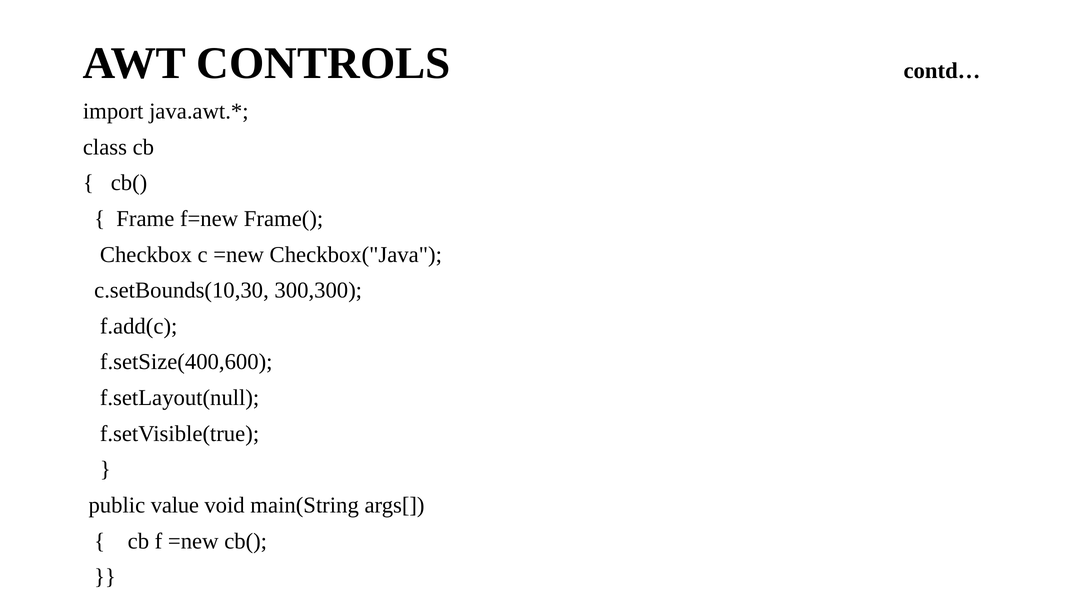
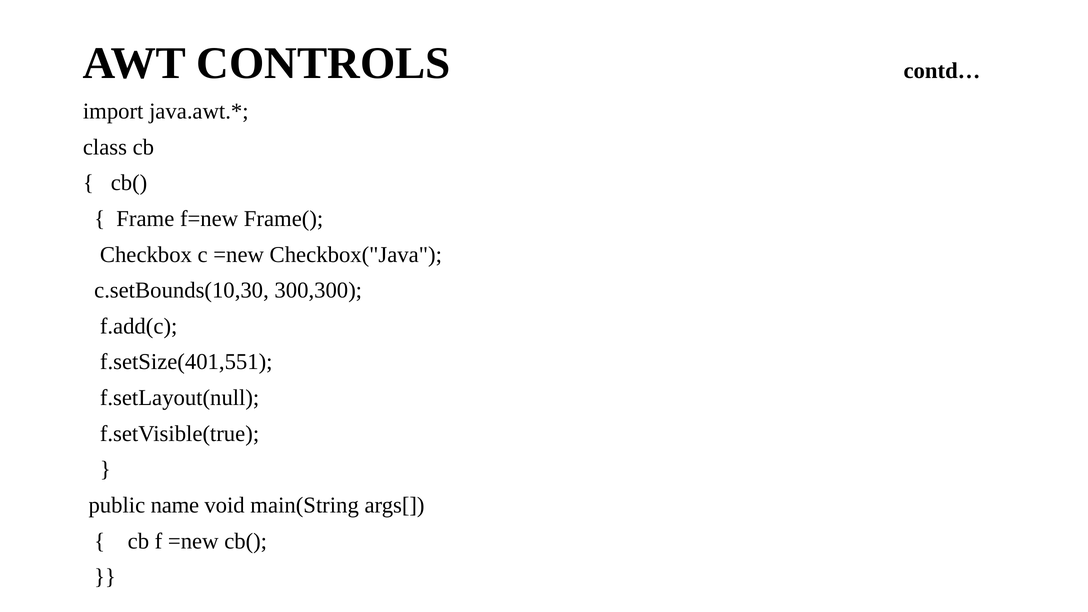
f.setSize(400,600: f.setSize(400,600 -> f.setSize(401,551 (186, 362)
value: value -> name (175, 505)
